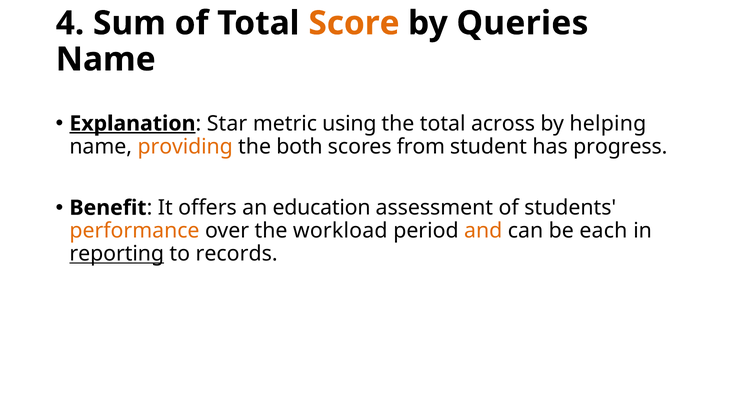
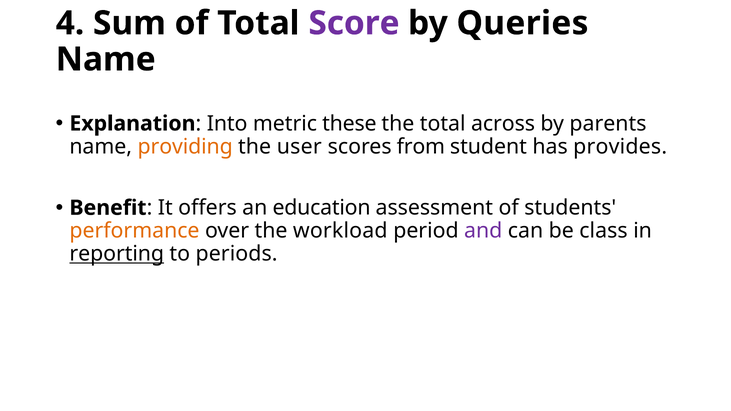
Score colour: orange -> purple (354, 23)
Explanation underline: present -> none (132, 124)
Star: Star -> Into (227, 124)
using: using -> these (349, 124)
helping: helping -> parents (608, 124)
both: both -> user (299, 147)
progress: progress -> provides (620, 147)
and colour: orange -> purple (483, 231)
each: each -> class (603, 231)
records: records -> periods (237, 254)
